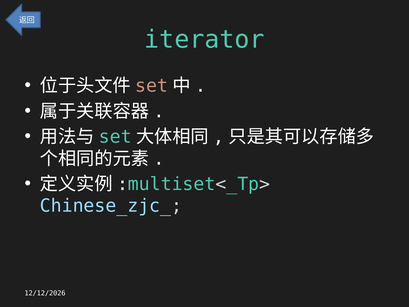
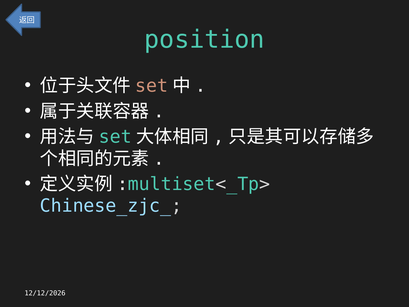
iterator: iterator -> position (204, 40)
